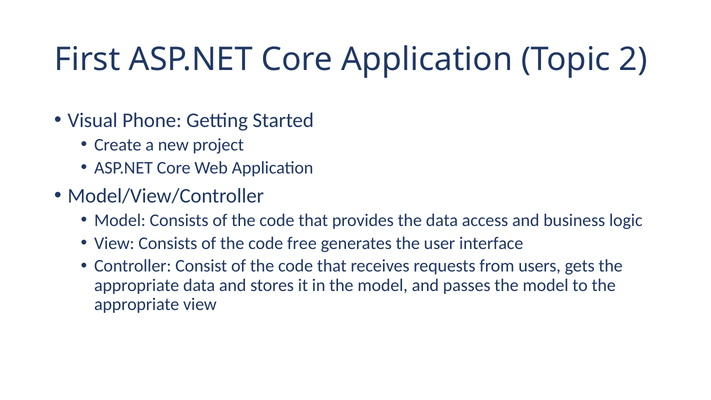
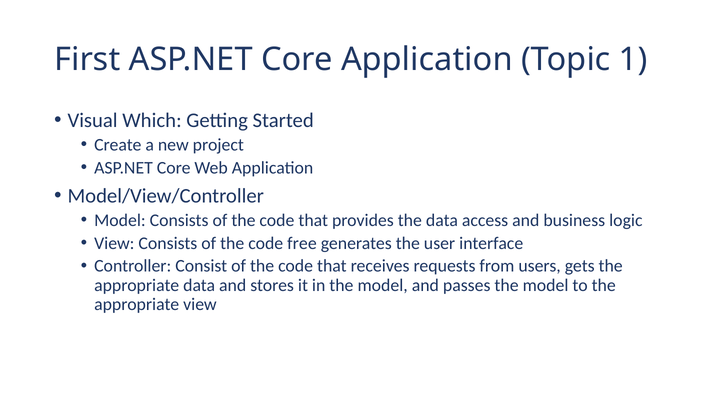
2: 2 -> 1 (633, 60)
Phone: Phone -> Which (152, 120)
